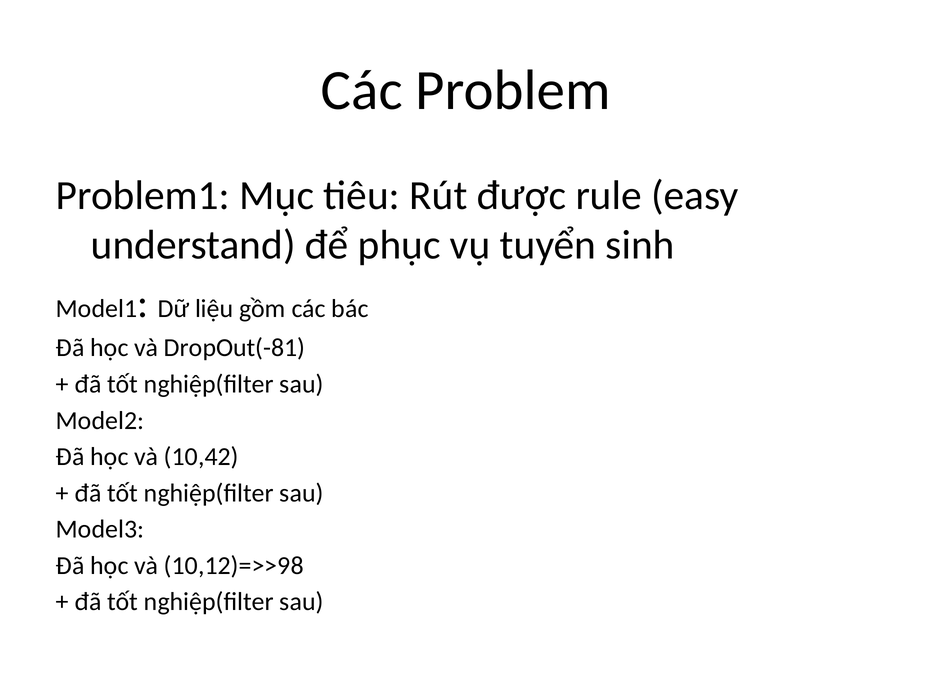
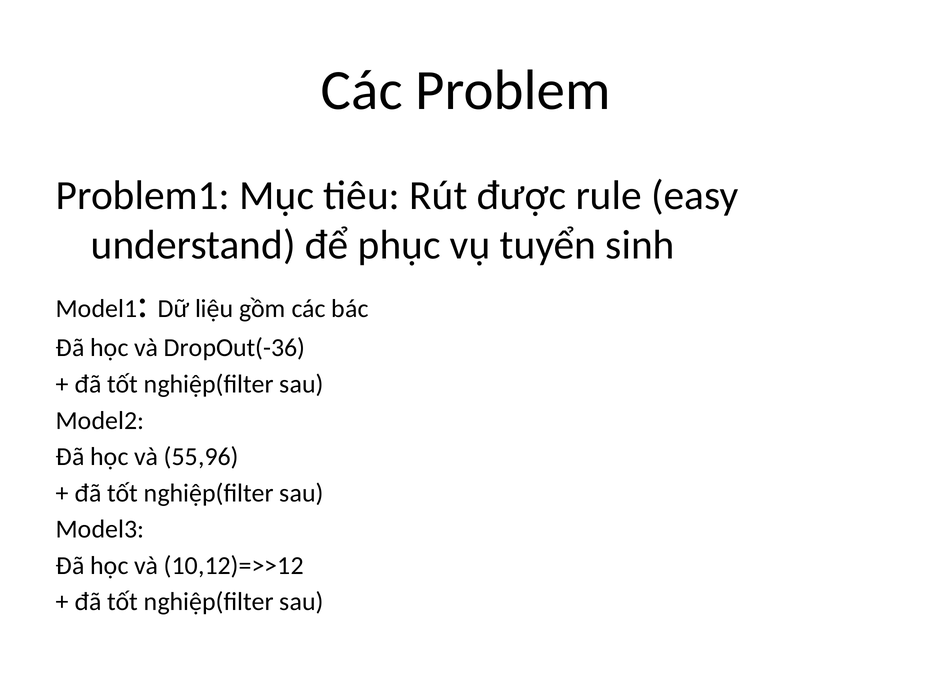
DropOut(-81: DropOut(-81 -> DropOut(-36 (235, 348)
10,42: 10,42 -> 55,96 (201, 457)
10,12)=>>98: 10,12)=>>98 -> 10,12)=>>12 (234, 566)
